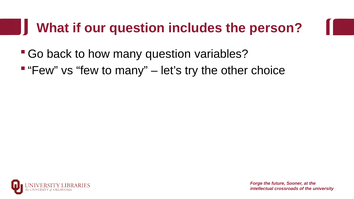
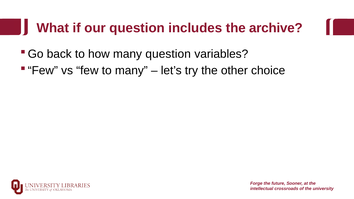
person: person -> archive (276, 28)
